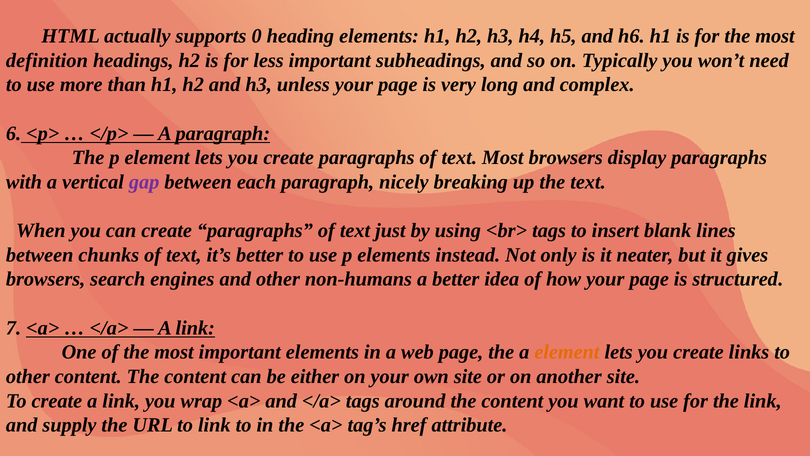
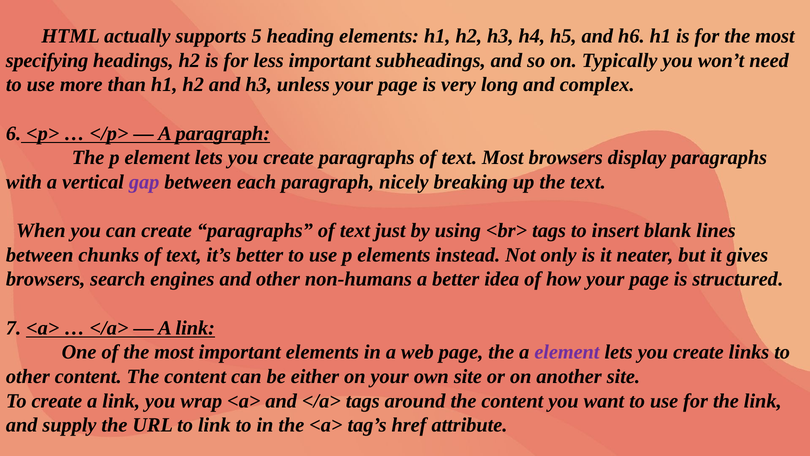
0: 0 -> 5 (257, 36)
definition: definition -> specifying (47, 60)
element colour: orange -> purple (567, 352)
